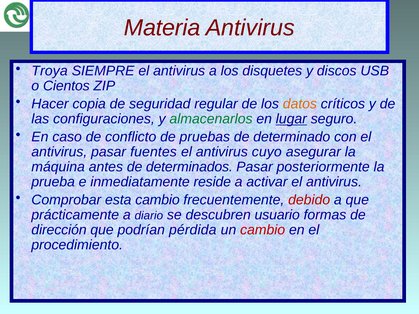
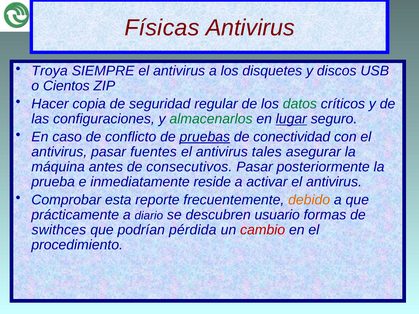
Materia: Materia -> Físicas (162, 28)
datos colour: orange -> green (300, 104)
pruebas underline: none -> present (205, 137)
determinado: determinado -> conectividad (292, 137)
cuyo: cuyo -> tales (267, 152)
determinados: determinados -> consecutivos (189, 167)
esta cambio: cambio -> reporte (157, 200)
debido colour: red -> orange (309, 200)
dirección: dirección -> swithces (59, 230)
